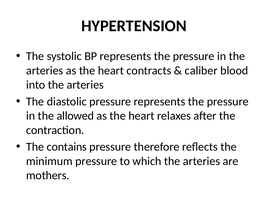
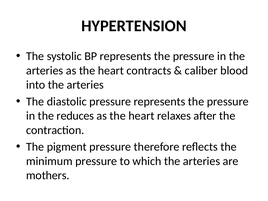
allowed: allowed -> reduces (75, 116)
contains: contains -> pigment (67, 147)
